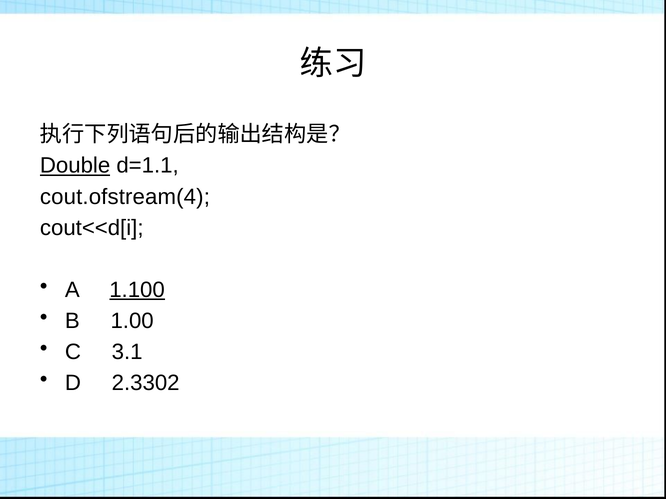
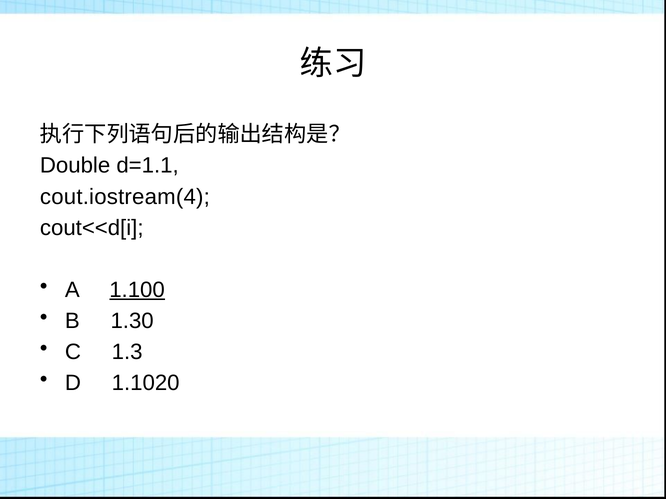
Double underline: present -> none (75, 166)
cout.ofstream(4: cout.ofstream(4 -> cout.iostream(4 (125, 197)
1.00: 1.00 -> 1.30 (132, 321)
3.1: 3.1 -> 1.3 (127, 352)
2.3302: 2.3302 -> 1.1020 (146, 383)
